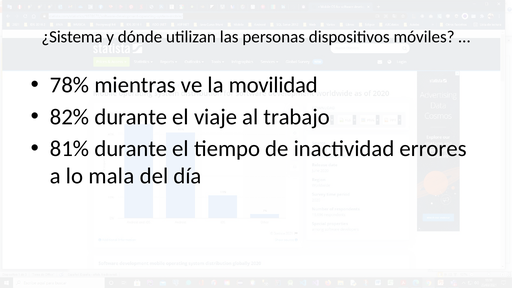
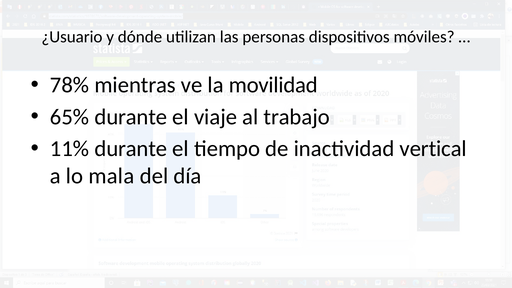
¿Sistema: ¿Sistema -> ¿Usuario (72, 37)
82%: 82% -> 65% (70, 117)
81%: 81% -> 11% (70, 149)
errores: errores -> vertical (433, 149)
